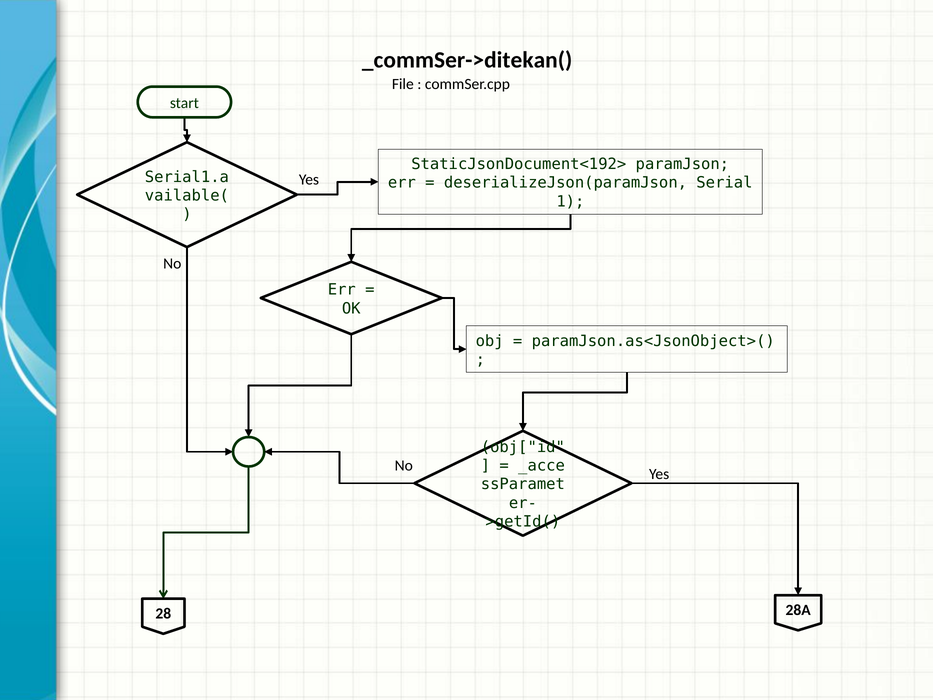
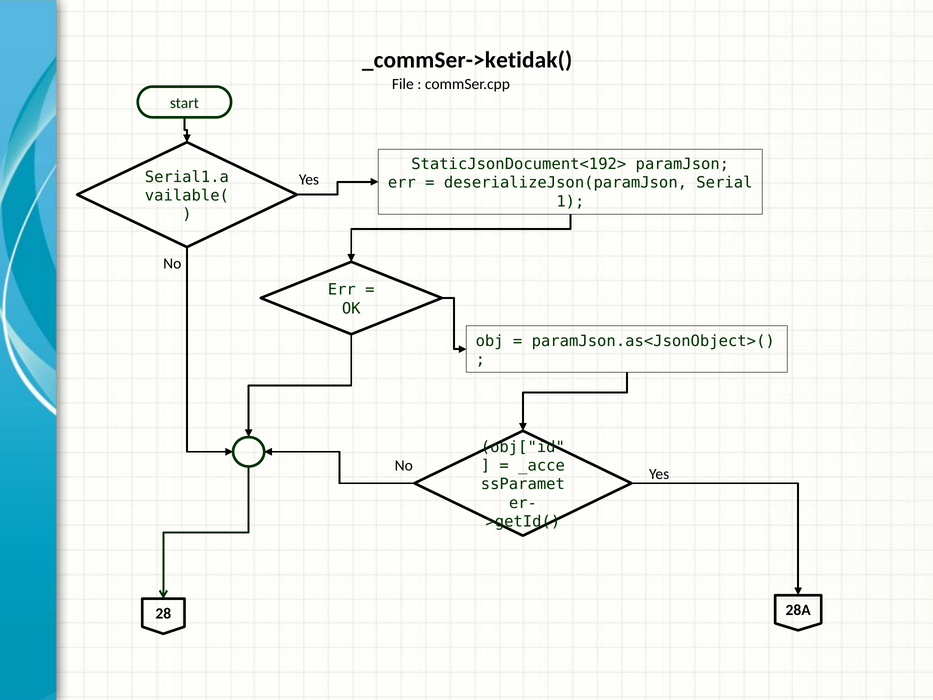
_commSer->ditekan(: _commSer->ditekan( -> _commSer->ketidak( (467, 60)
